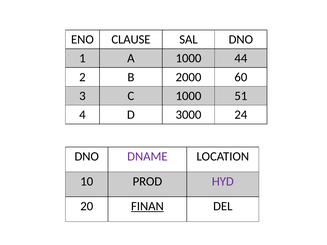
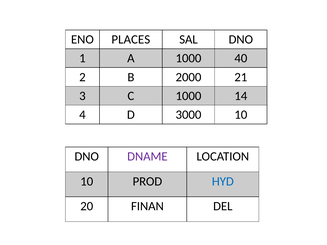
CLAUSE: CLAUSE -> PLACES (131, 40)
44: 44 -> 40 (241, 58)
60: 60 -> 21 (241, 77)
51: 51 -> 14 (241, 96)
3000 24: 24 -> 10 (241, 115)
HYD colour: purple -> blue (223, 182)
FINAN underline: present -> none (147, 206)
